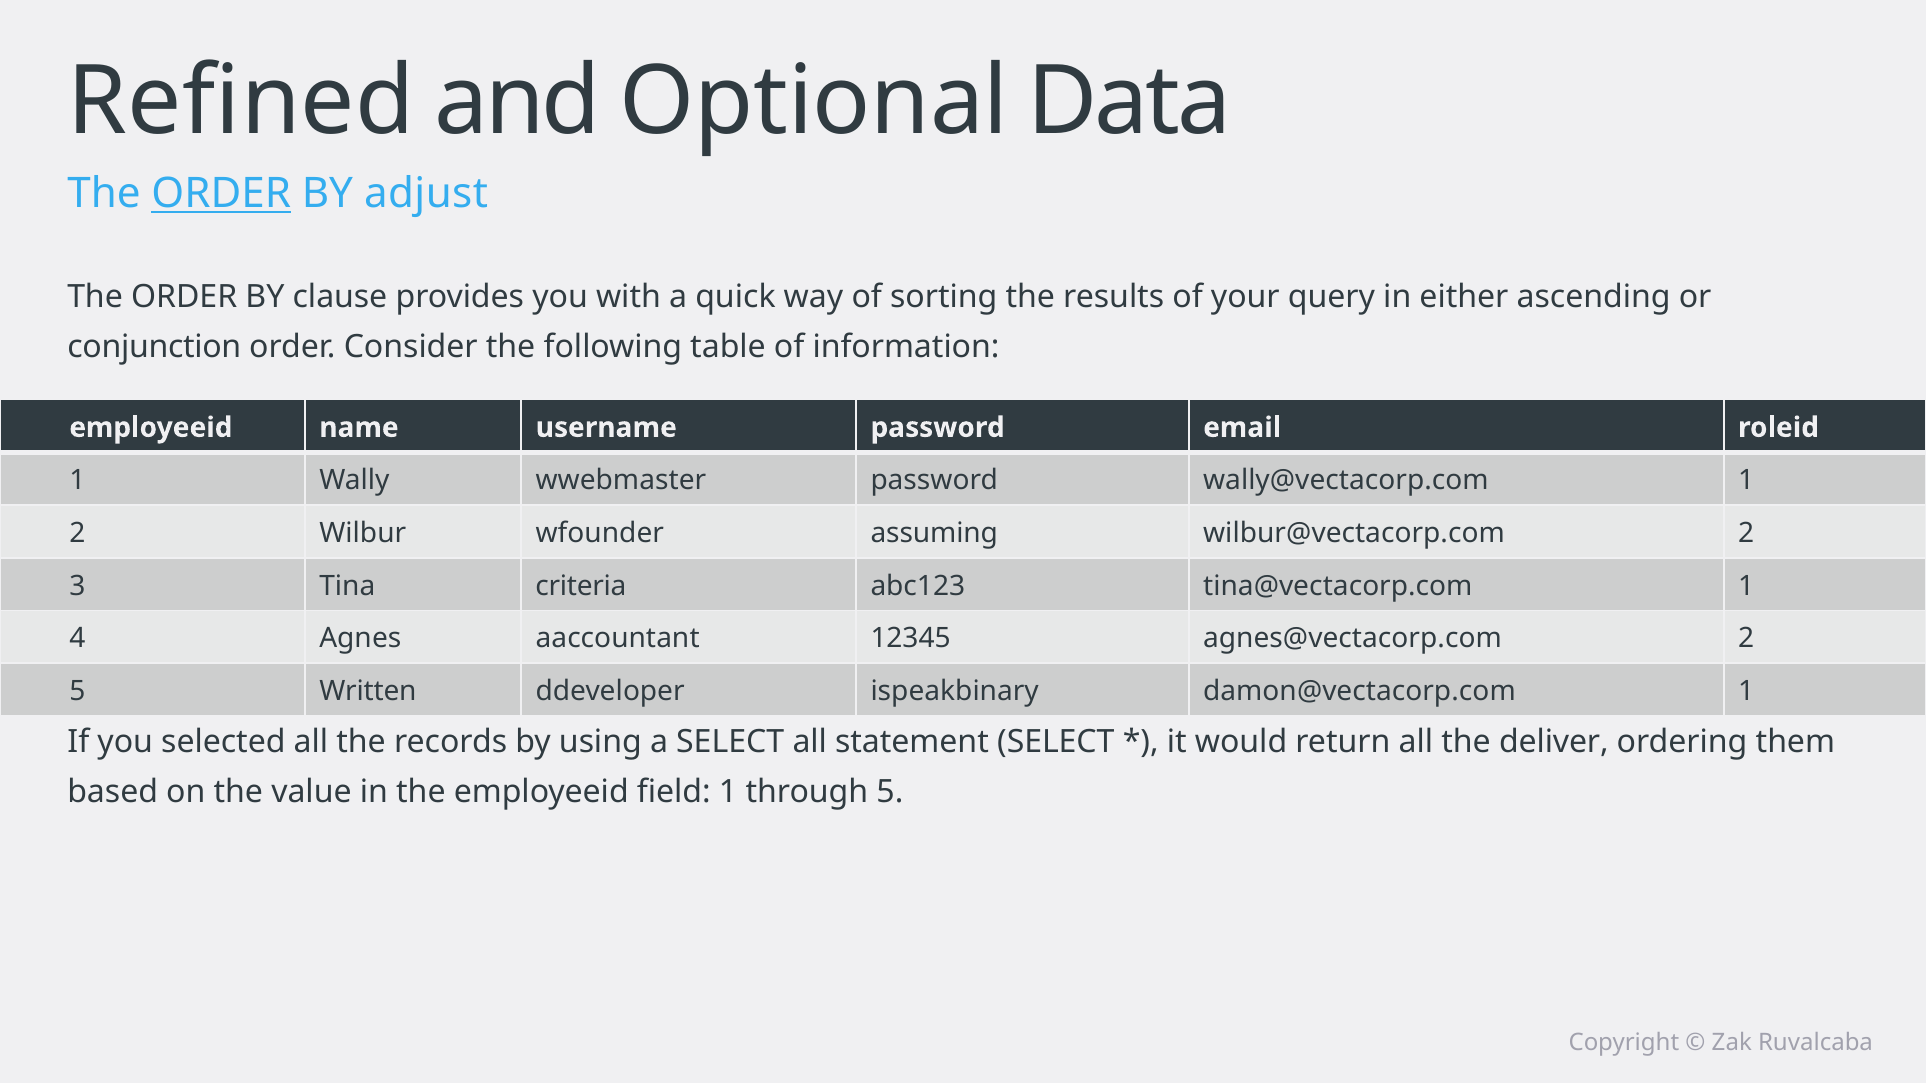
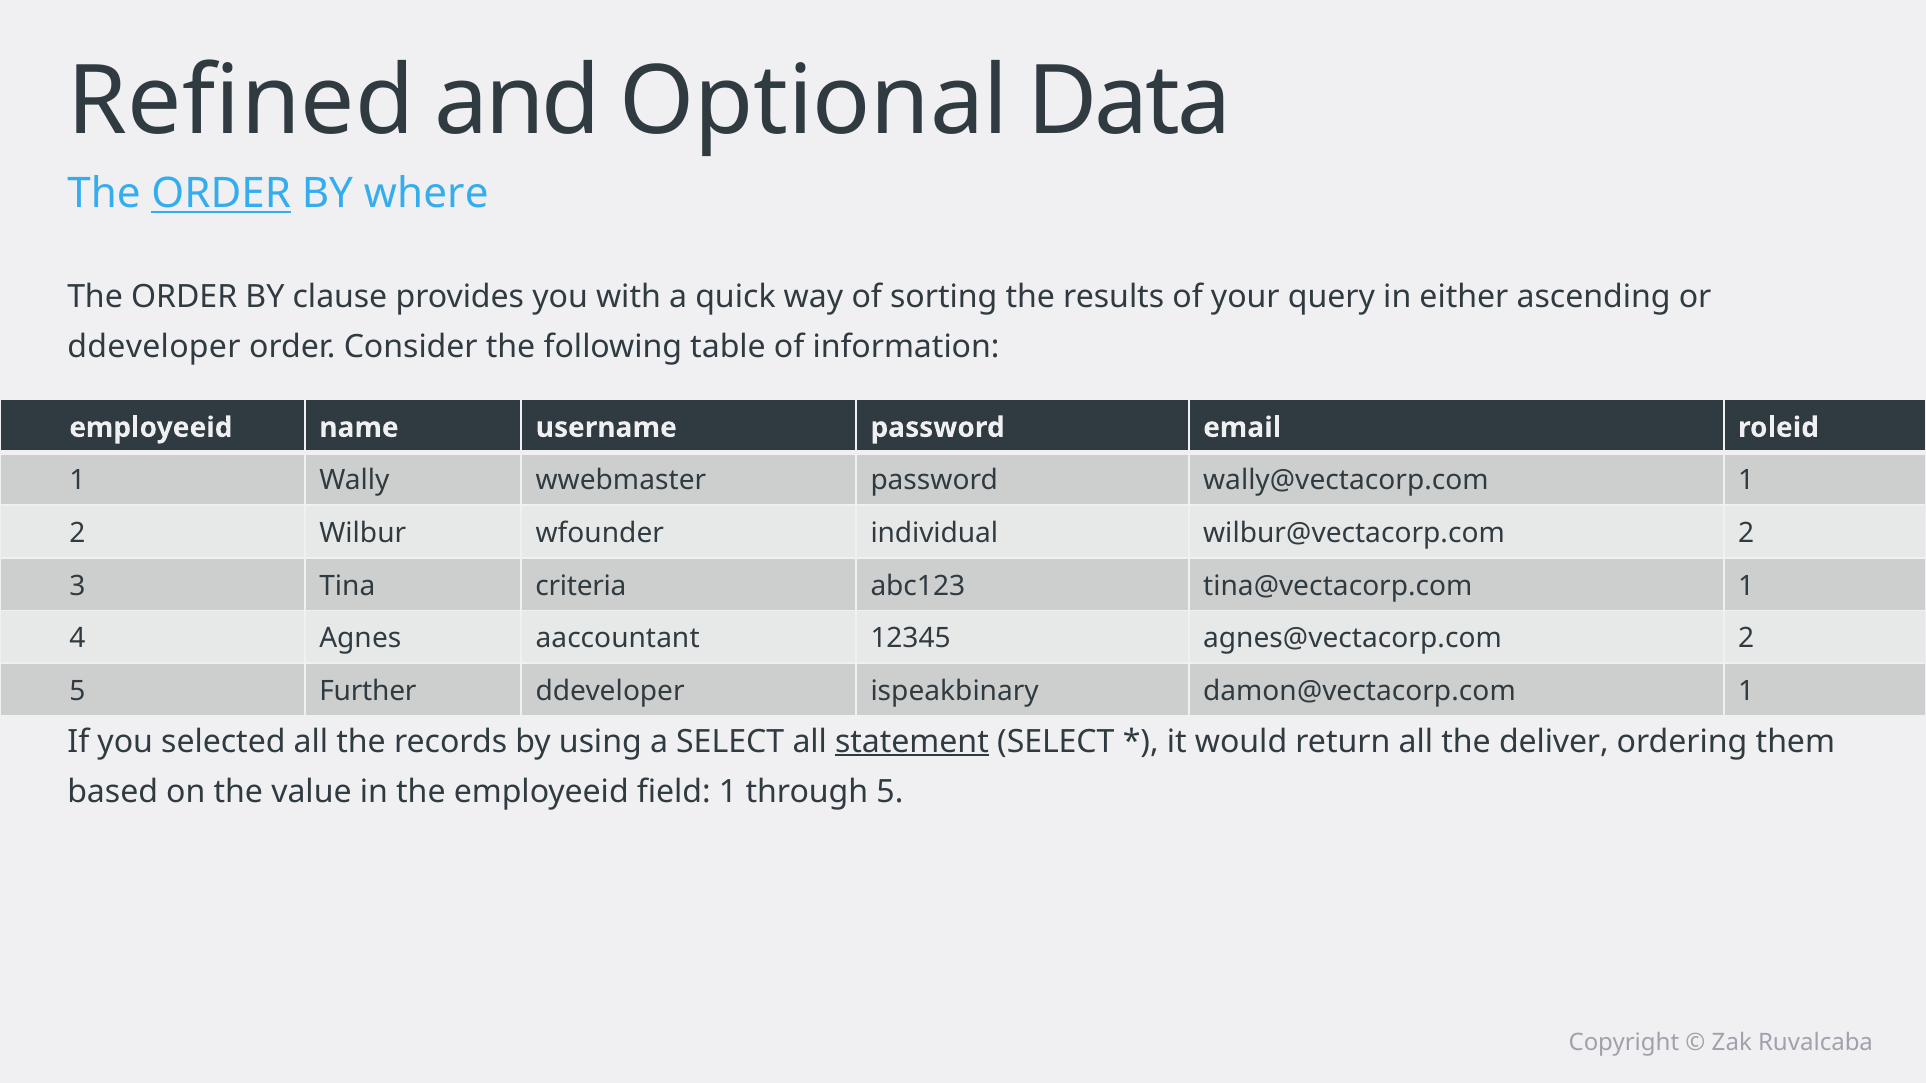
adjust: adjust -> where (426, 194)
conjunction: conjunction -> ddeveloper (154, 347)
assuming: assuming -> individual (934, 533)
Written: Written -> Further (368, 692)
statement underline: none -> present (912, 742)
